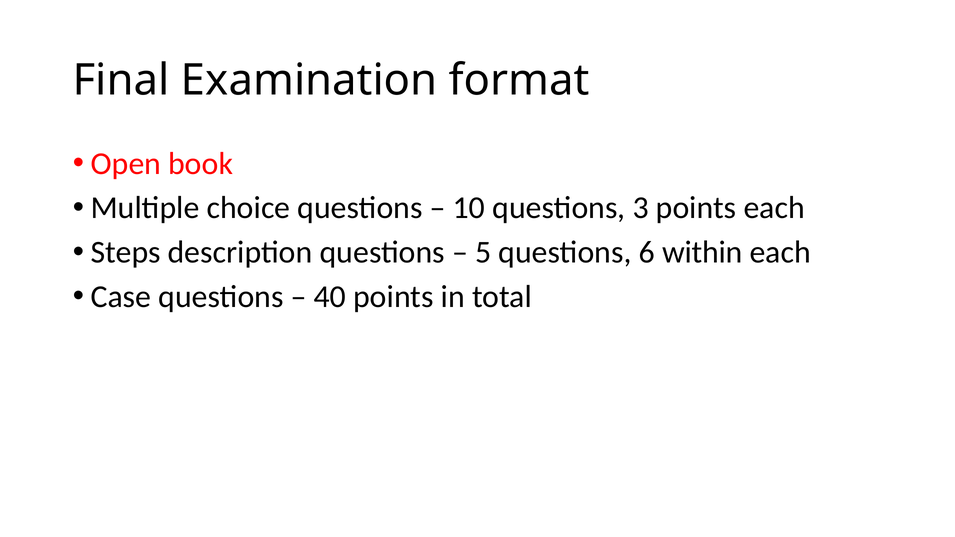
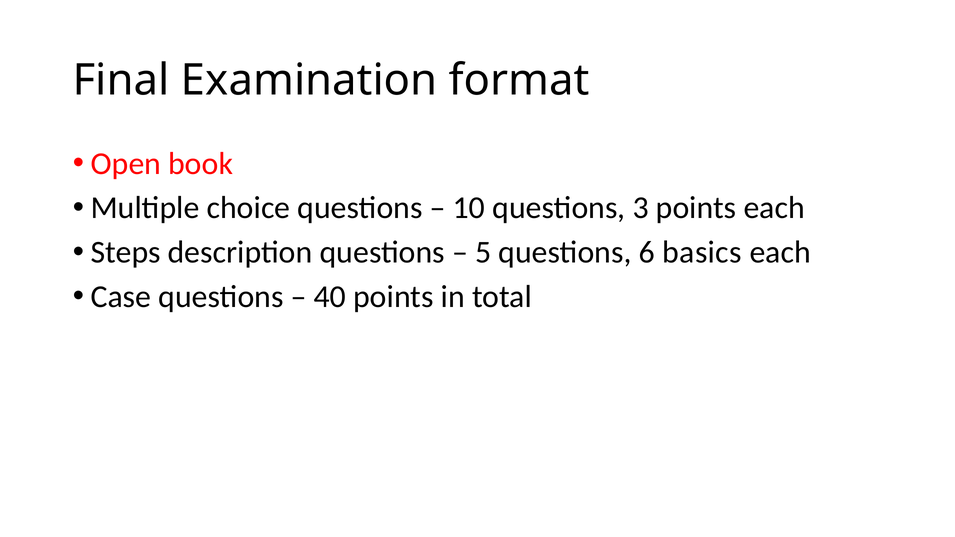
within: within -> basics (702, 252)
